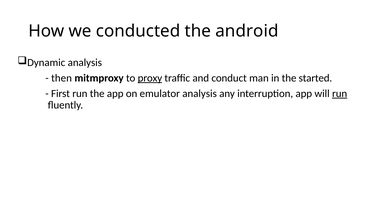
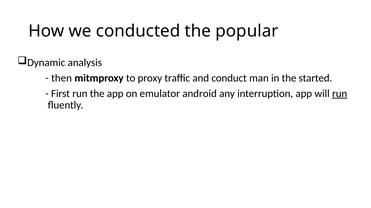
android: android -> popular (247, 31)
proxy underline: present -> none (150, 78)
emulator analysis: analysis -> android (200, 94)
